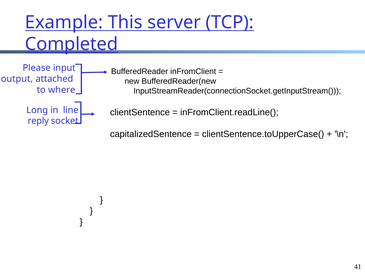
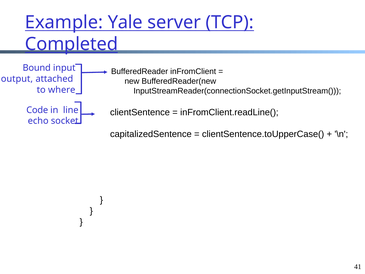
This: This -> Yale (125, 22)
Please: Please -> Bound (37, 68)
Long: Long -> Code (37, 110)
reply: reply -> echo (38, 121)
